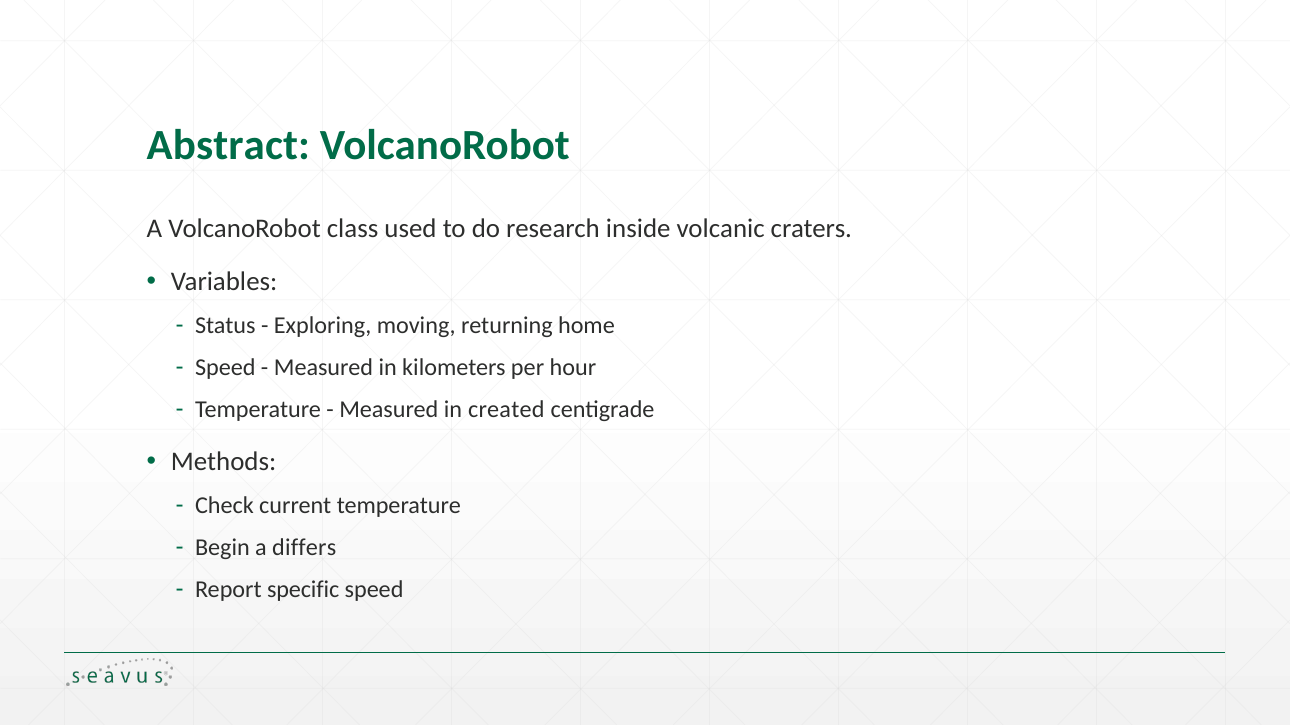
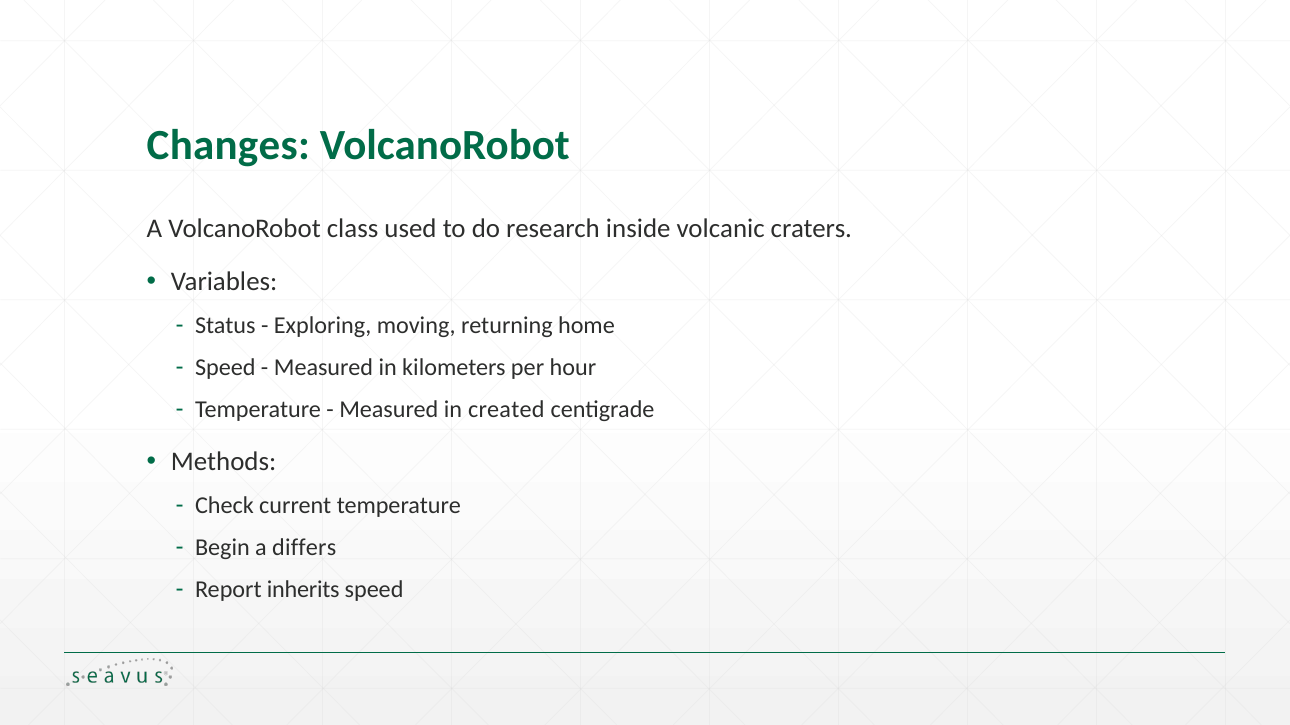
Abstract: Abstract -> Changes (228, 146)
specific: specific -> inherits (303, 590)
